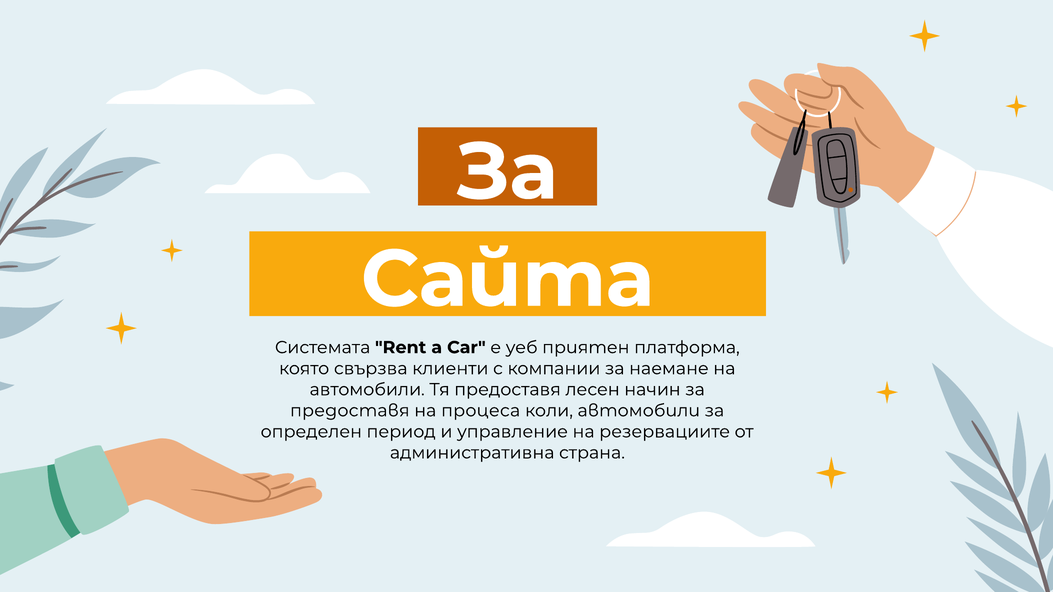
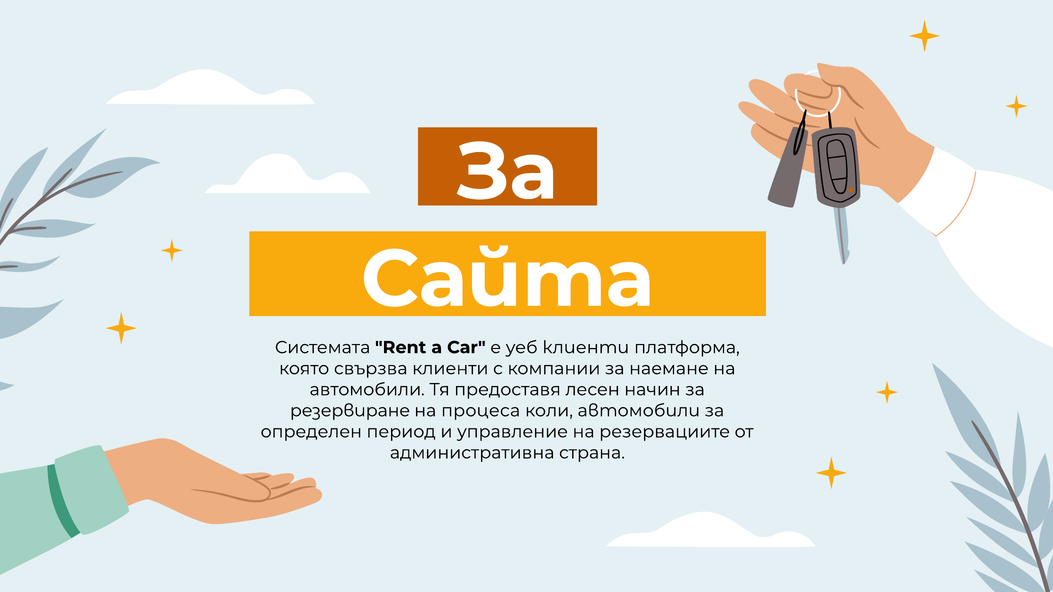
уеб приятен: приятен -> клиенти (586, 348)
предоставя: предоставя -> резервиране (350, 411)
